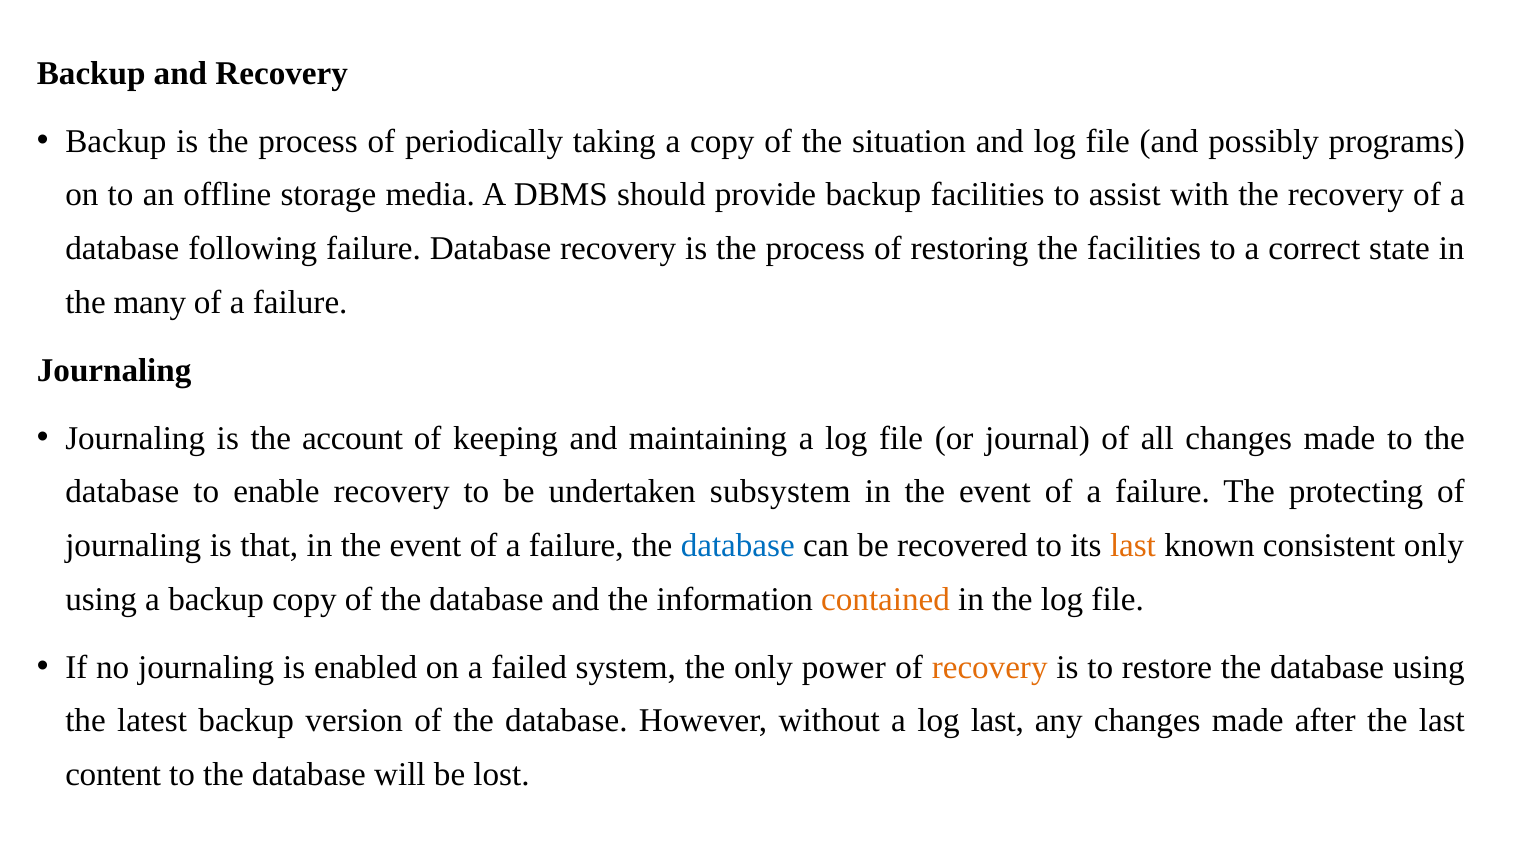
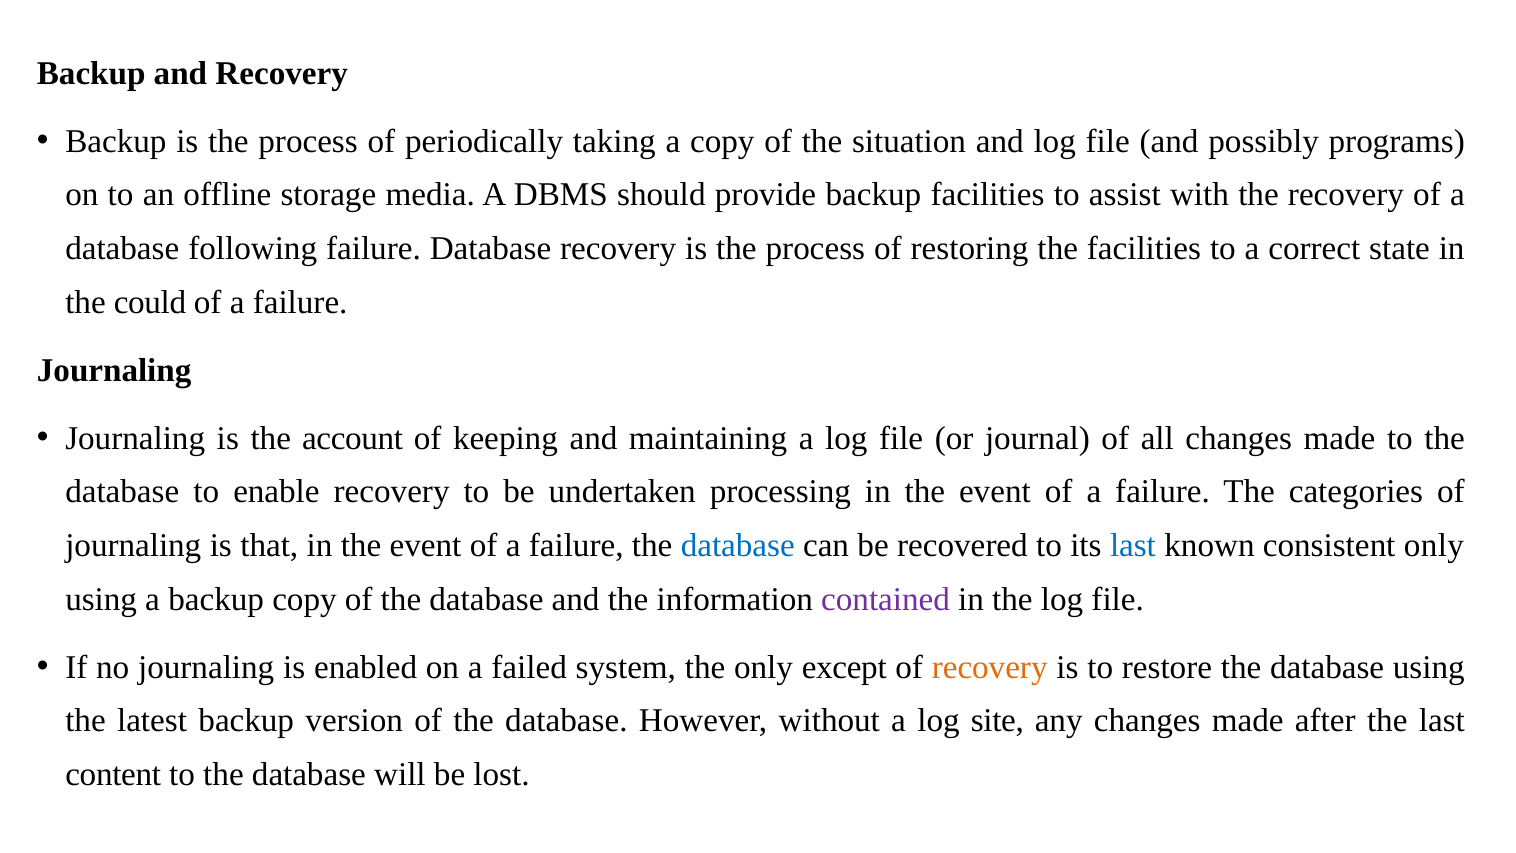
many: many -> could (150, 302)
subsystem: subsystem -> processing (780, 492)
protecting: protecting -> categories (1356, 492)
last colour: orange -> blue (1133, 545)
contained colour: orange -> purple (886, 599)
power: power -> except (844, 667)
log last: last -> site (997, 721)
